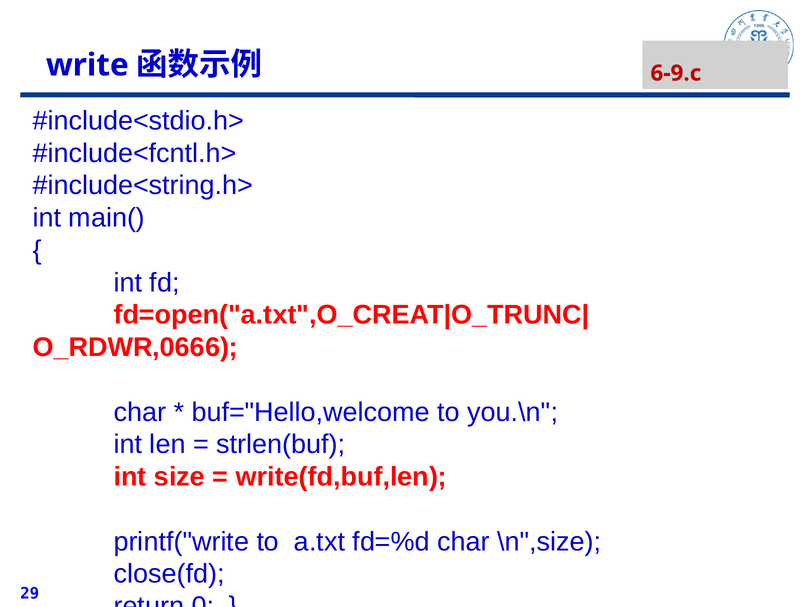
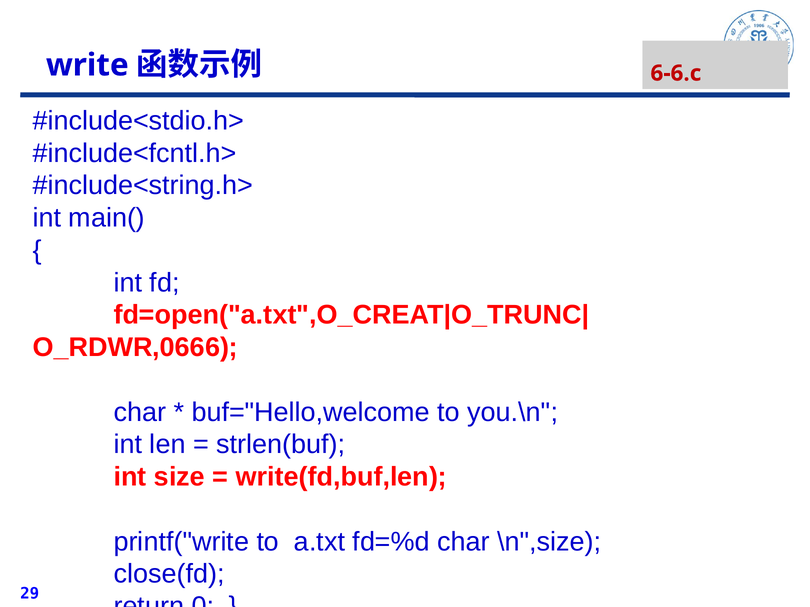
6-9.c: 6-9.c -> 6-6.c (676, 73)
